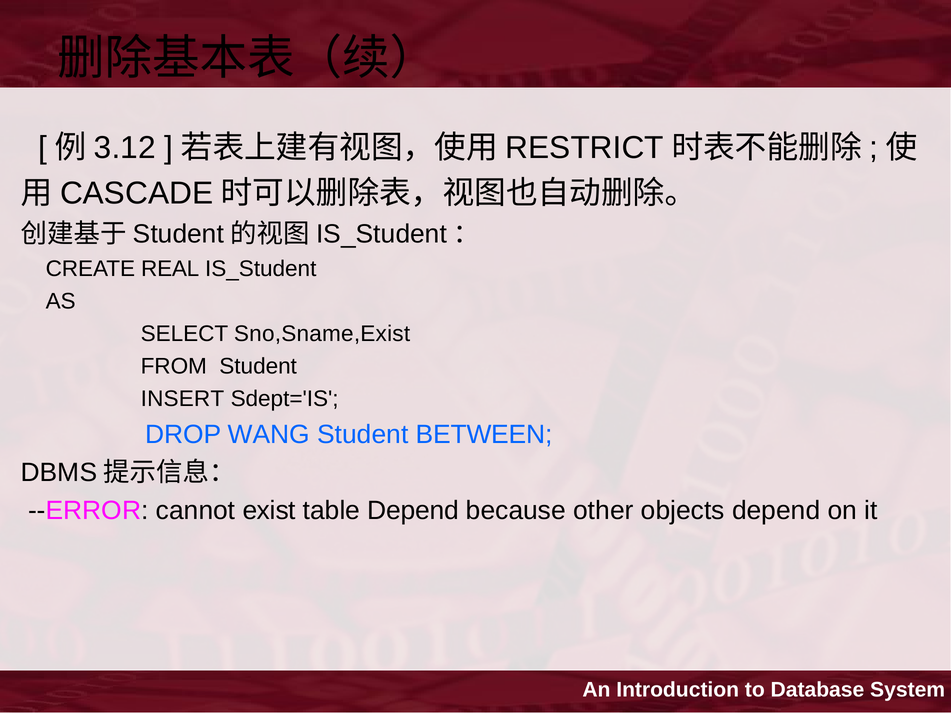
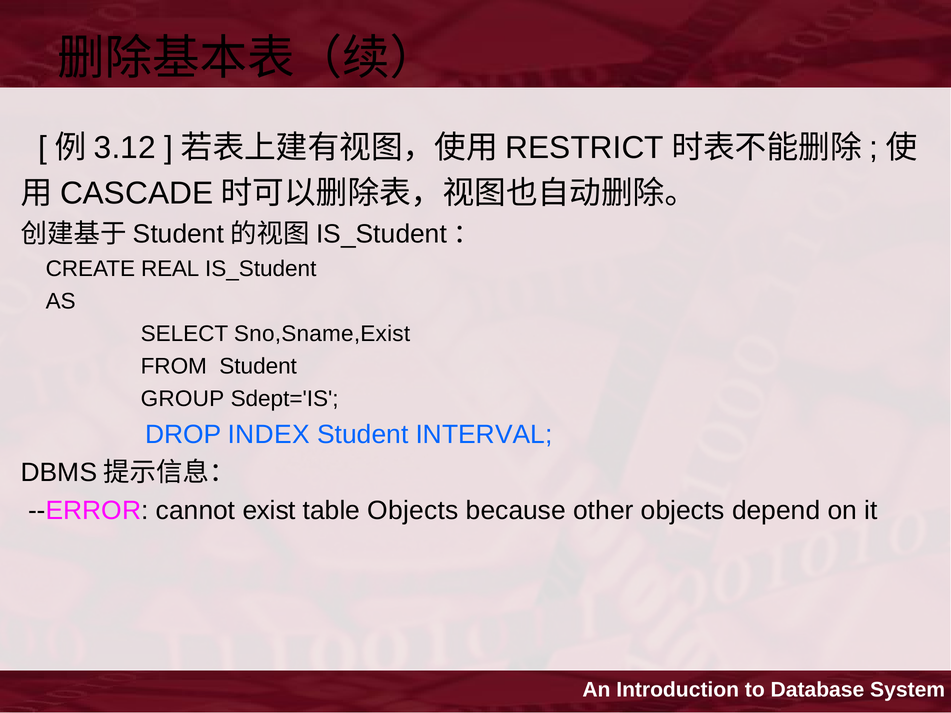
INSERT: INSERT -> GROUP (182, 399)
WANG: WANG -> INDEX (269, 435)
BETWEEN: BETWEEN -> INTERVAL (484, 435)
table Depend: Depend -> Objects (413, 511)
